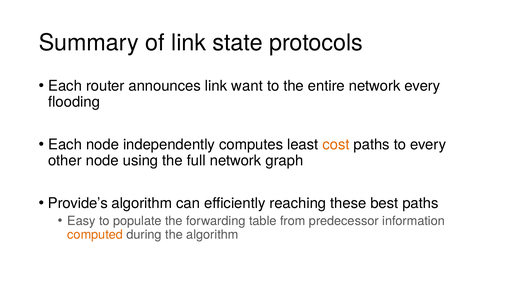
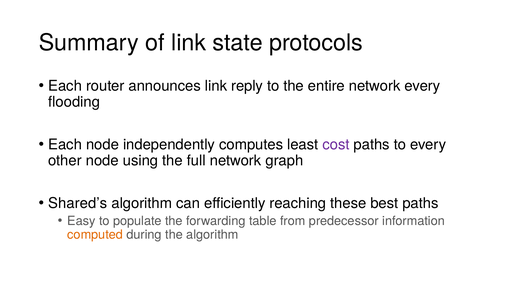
want: want -> reply (247, 86)
cost colour: orange -> purple (336, 144)
Provide’s: Provide’s -> Shared’s (78, 203)
